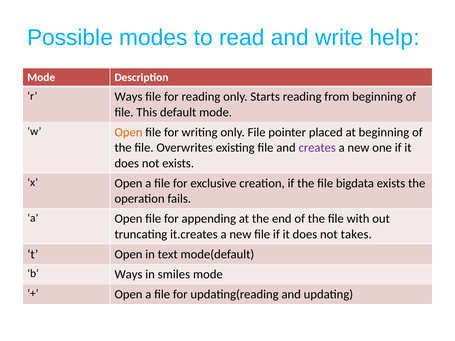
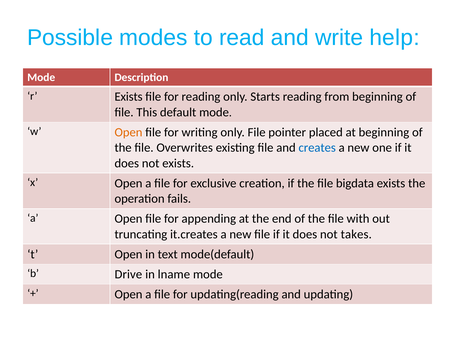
r Ways: Ways -> Exists (129, 97)
creates colour: purple -> blue (317, 148)
b Ways: Ways -> Drive (128, 274)
smiles: smiles -> lname (174, 274)
